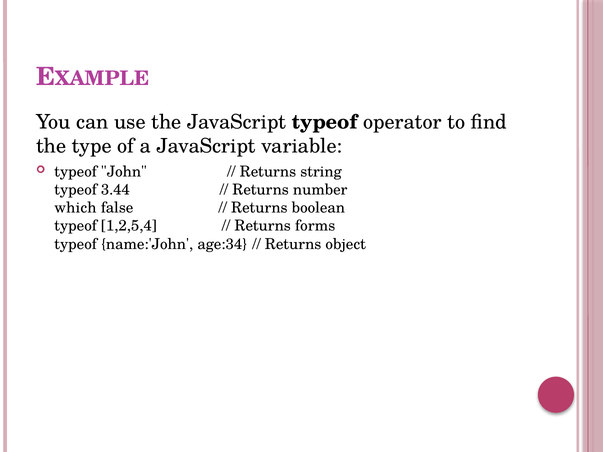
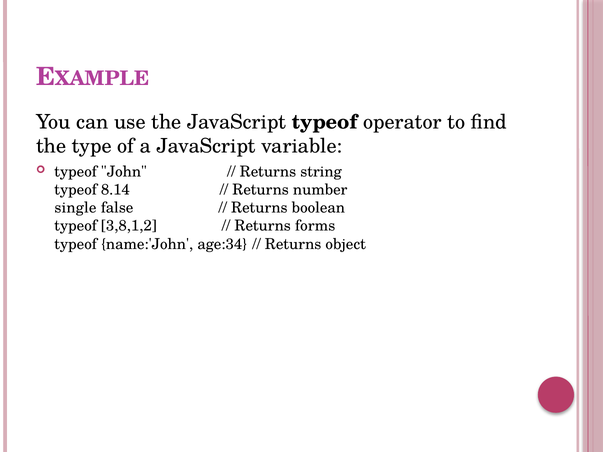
3.44: 3.44 -> 8.14 (115, 190)
which: which -> single (75, 208)
1,2,5,4: 1,2,5,4 -> 3,8,1,2 (129, 226)
